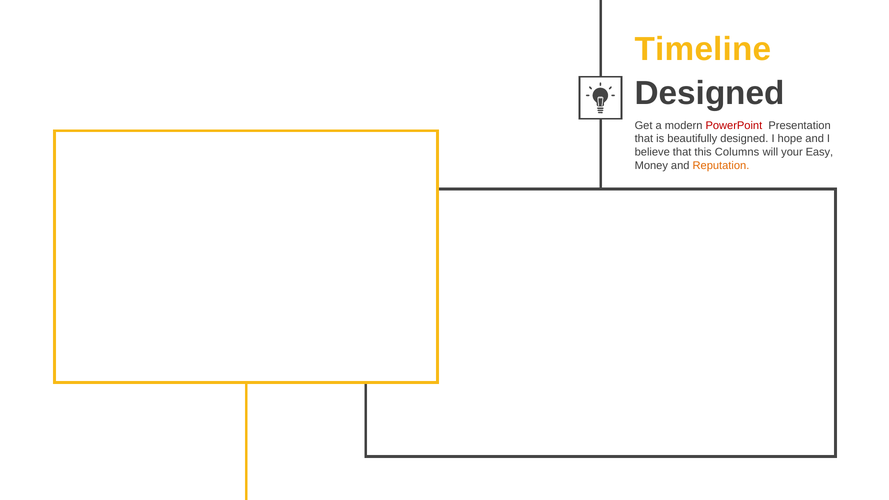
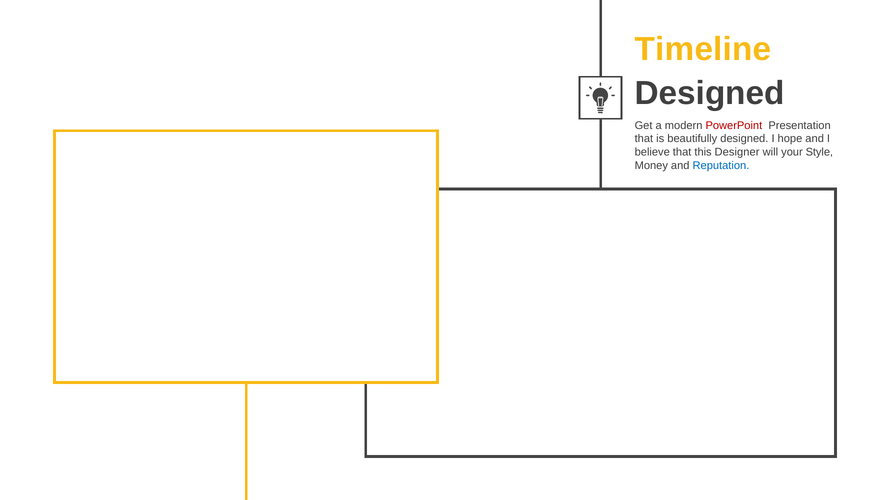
Columns: Columns -> Designer (737, 152)
Easy: Easy -> Style (819, 152)
Reputation colour: orange -> blue (721, 165)
